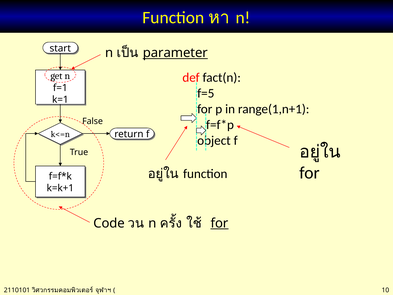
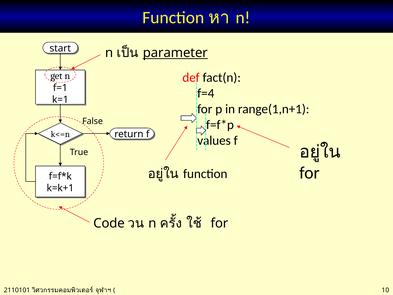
f=5: f=5 -> f=4 (206, 93)
object: object -> values (214, 140)
for underline: present -> none (220, 223)
